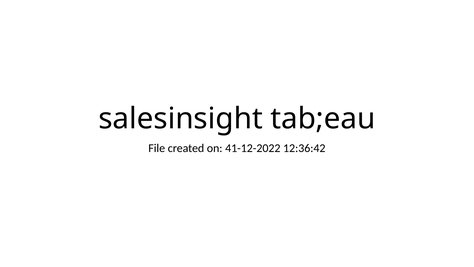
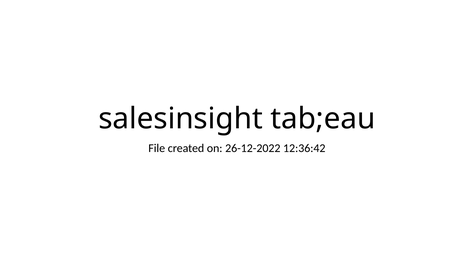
41-12-2022: 41-12-2022 -> 26-12-2022 (253, 148)
